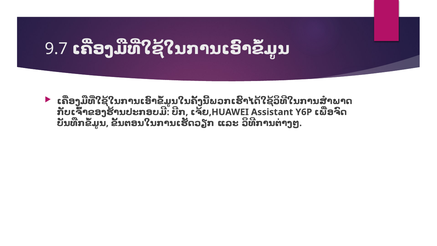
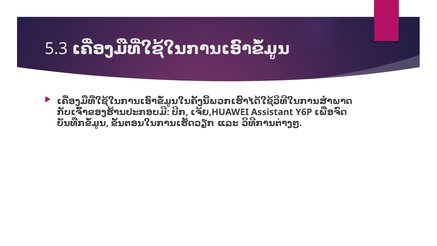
9.7: 9.7 -> 5.3 (56, 49)
